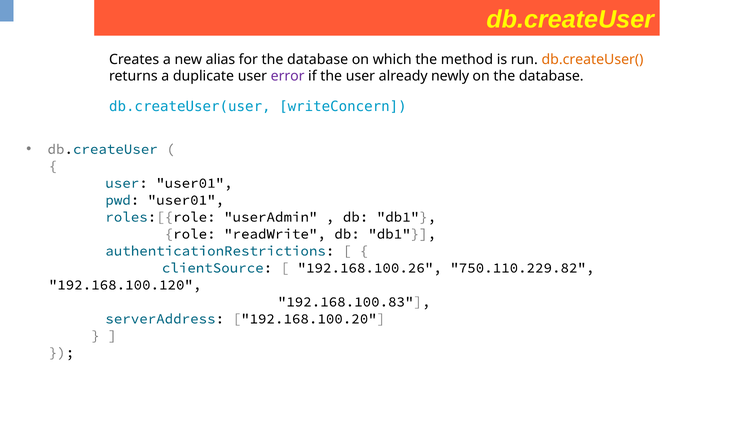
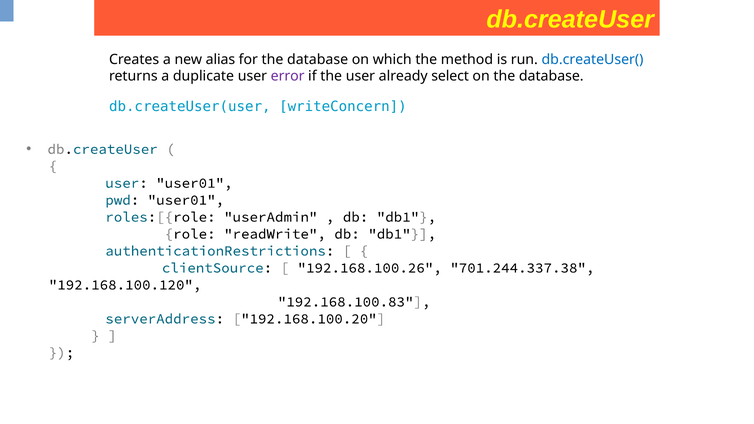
db.createUser( colour: orange -> blue (592, 59)
newly: newly -> select (450, 76)
750.110.229.82: 750.110.229.82 -> 701.244.337.38 (522, 268)
